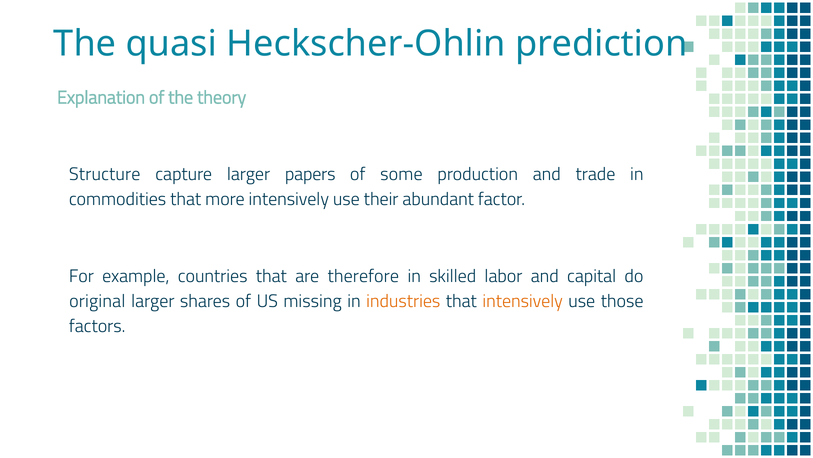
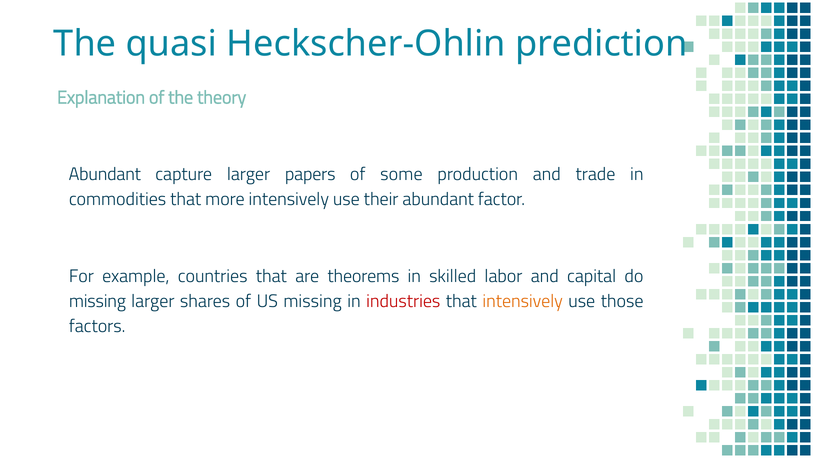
Structure: Structure -> Abundant (105, 174)
therefore: therefore -> theorems (363, 276)
original: original -> missing (97, 301)
industries colour: orange -> red (403, 301)
